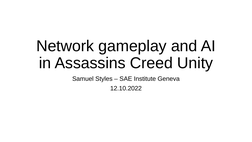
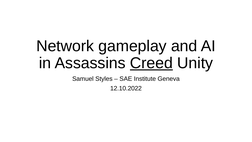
Creed underline: none -> present (151, 63)
